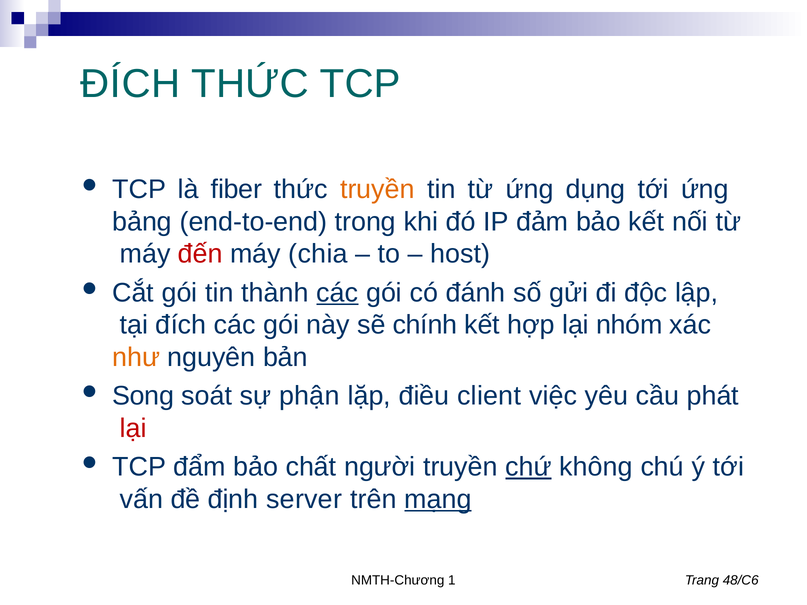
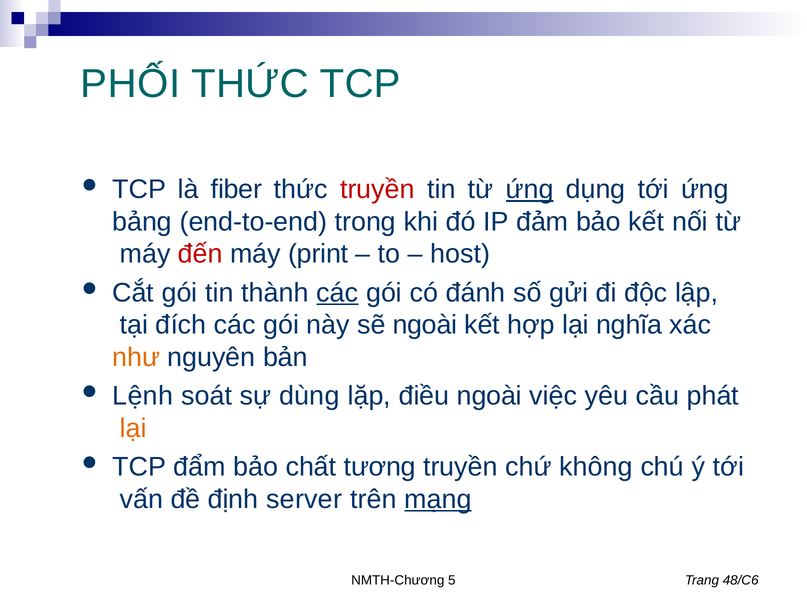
ĐÍCH: ĐÍCH -> PHỐI (130, 84)
truyền colour: orange -> red (377, 190)
ứng underline: none -> present (530, 190)
chia: chia -> print (318, 254)
sẽ chính: chính -> ngoài (425, 325)
nhóm: nhóm -> nghĩa (629, 325)
Song: Song -> Lệnh (143, 396)
phận: phận -> dùng (309, 396)
điều client: client -> ngoài (489, 396)
lại colour: red -> orange (133, 428)
người: người -> tương (380, 467)
chứ underline: present -> none (528, 467)
1: 1 -> 5 (452, 581)
